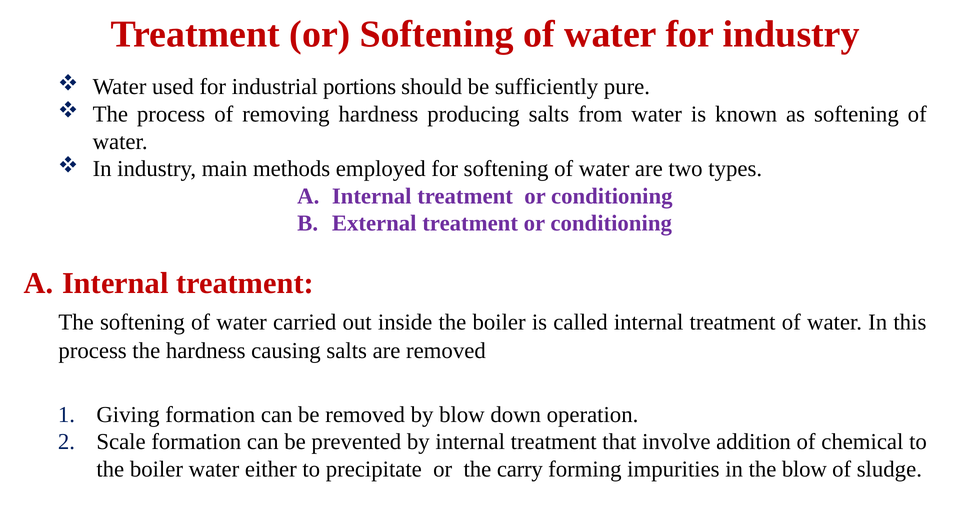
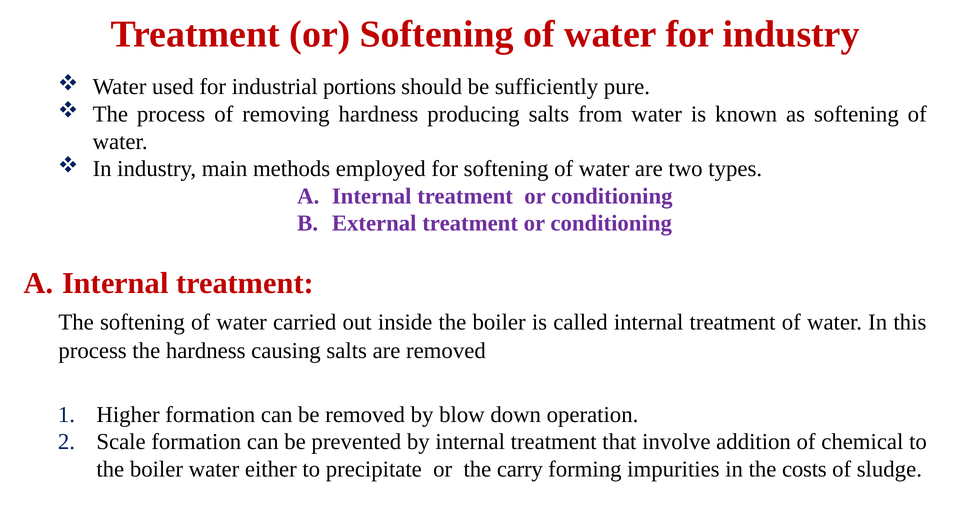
Giving: Giving -> Higher (128, 415)
the blow: blow -> costs (804, 470)
